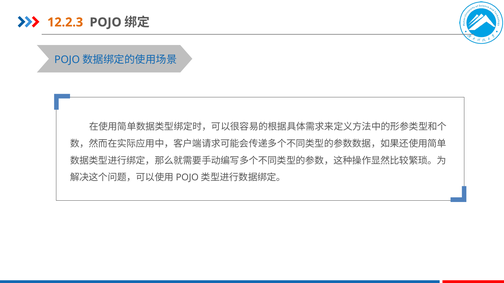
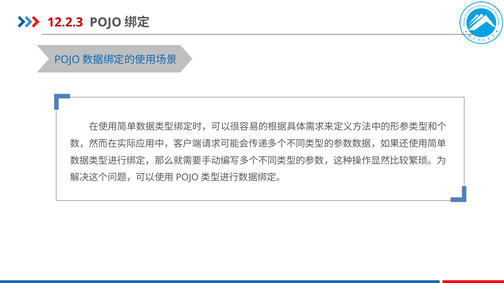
12.2.3 colour: orange -> red (65, 22)
